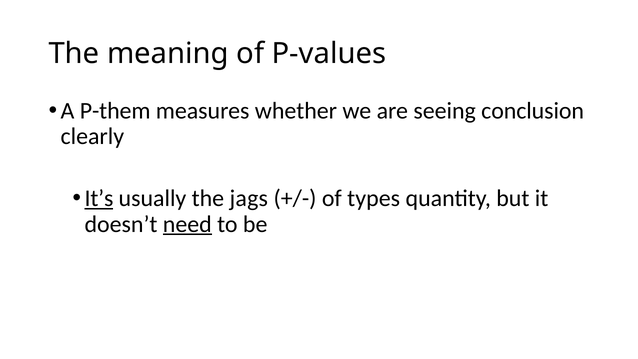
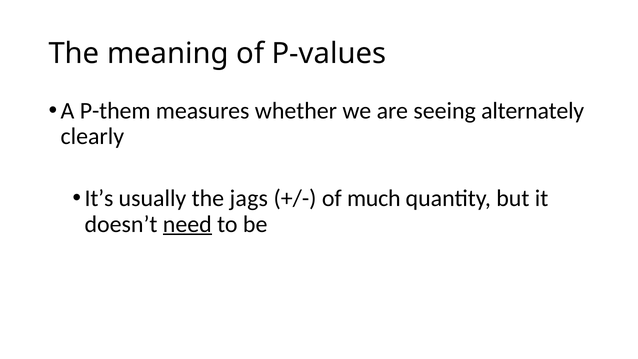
conclusion: conclusion -> alternately (533, 111)
It’s underline: present -> none (99, 198)
types: types -> much (374, 198)
